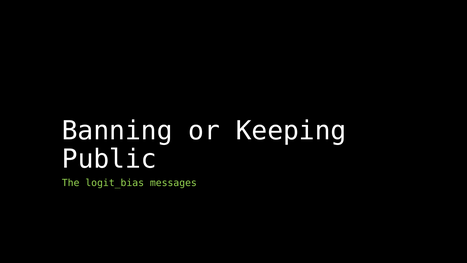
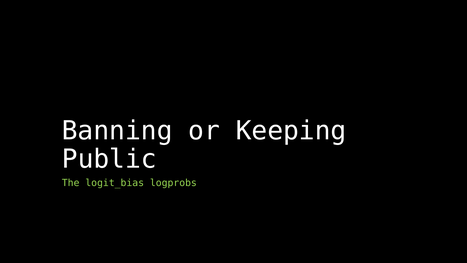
messages: messages -> logprobs (173, 183)
